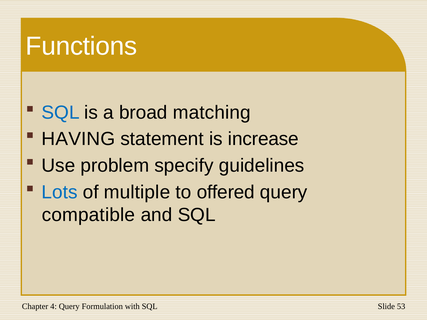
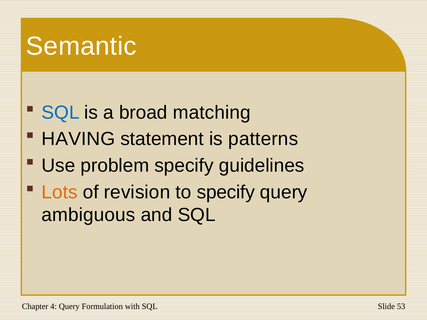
Functions: Functions -> Semantic (81, 46)
increase: increase -> patterns (263, 139)
Lots colour: blue -> orange (60, 192)
multiple: multiple -> revision (137, 192)
to offered: offered -> specify (226, 192)
compatible: compatible -> ambiguous (89, 215)
